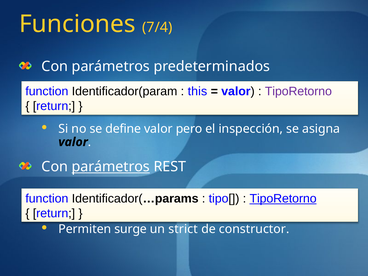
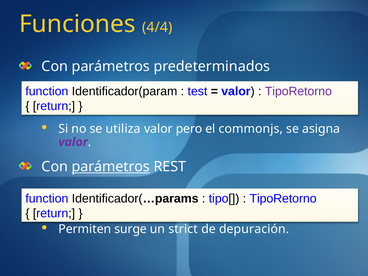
7/4: 7/4 -> 4/4 (157, 28)
this: this -> test (197, 91)
define: define -> utiliza (123, 129)
inspección: inspección -> commonjs (251, 129)
valor colour: black -> purple (73, 142)
TipoRetorno underline: present -> none (283, 199)
constructor: constructor -> depuración (254, 229)
